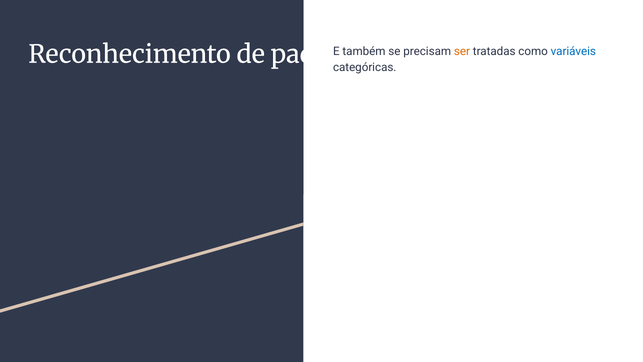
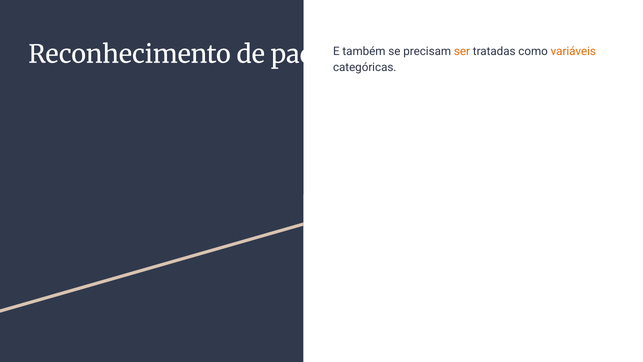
variáveis colour: blue -> orange (573, 51)
